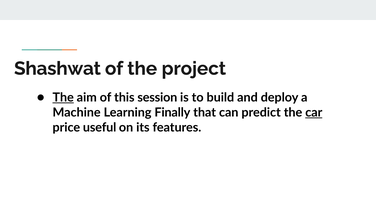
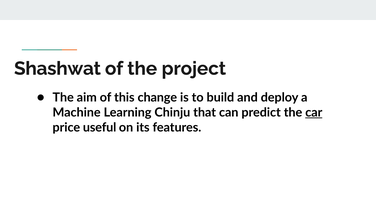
The underline: present -> none (63, 98)
session: session -> change (157, 98)
Finally: Finally -> Chinju (172, 113)
